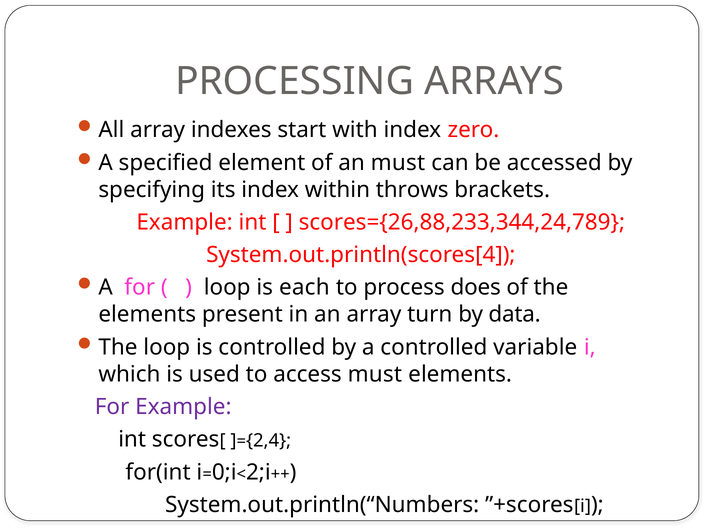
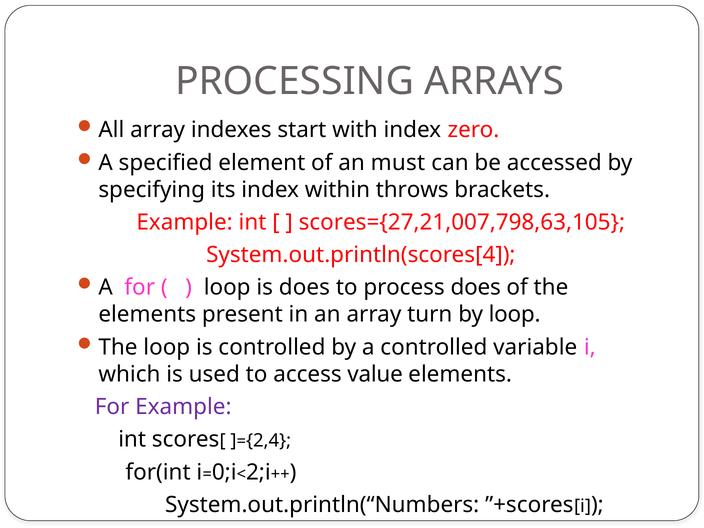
scores={26,88,233,344,24,789: scores={26,88,233,344,24,789 -> scores={27,21,007,798,63,105 (462, 222)
is each: each -> does (304, 288)
by data: data -> loop (515, 315)
access must: must -> value (375, 374)
